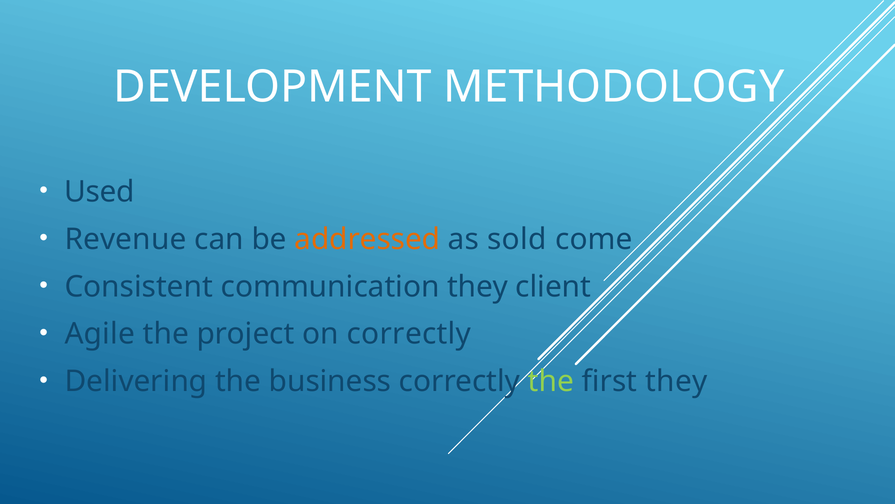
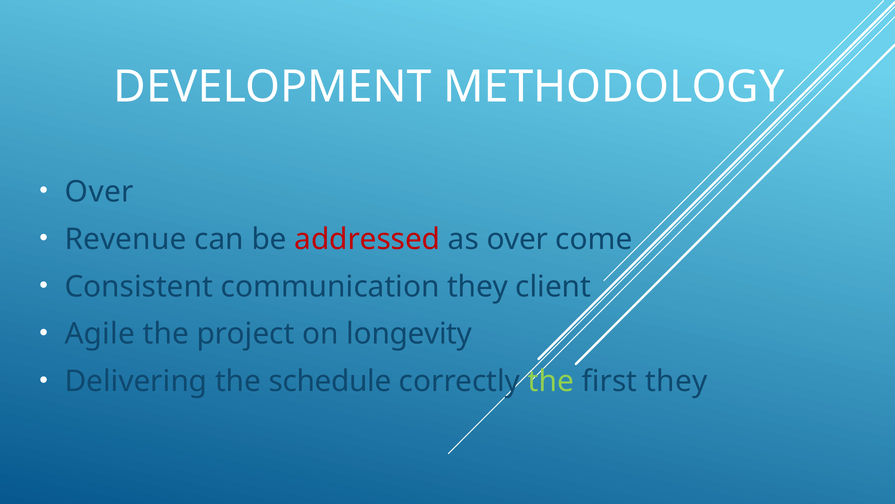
Used: Used -> Over (99, 192)
addressed colour: orange -> red (367, 239)
as sold: sold -> over (517, 239)
on correctly: correctly -> longevity (409, 334)
business: business -> schedule (330, 381)
